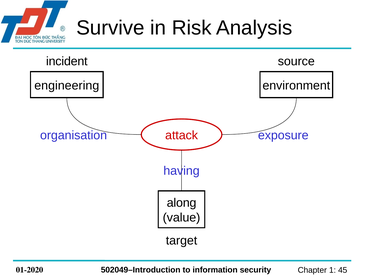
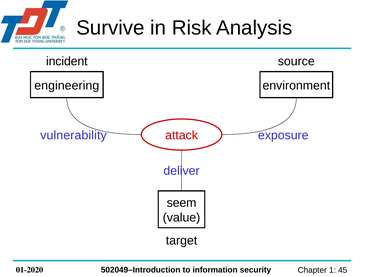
organisation: organisation -> vulnerability (73, 135)
having: having -> deliver (182, 171)
along: along -> seem (182, 203)
